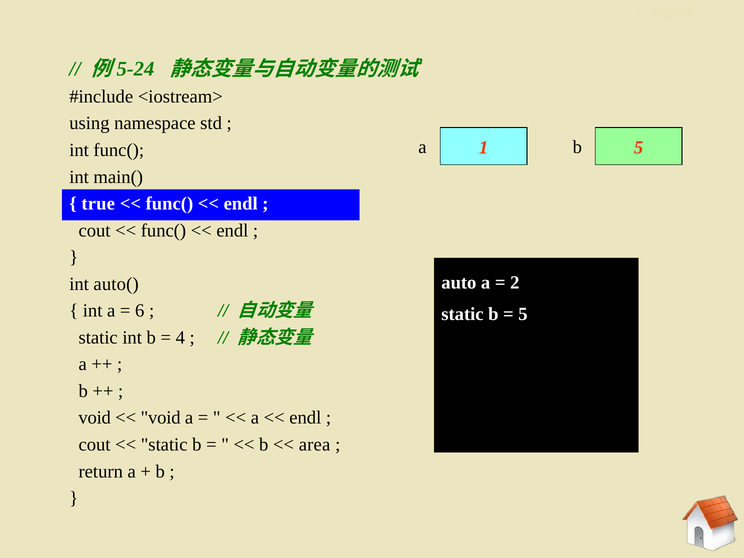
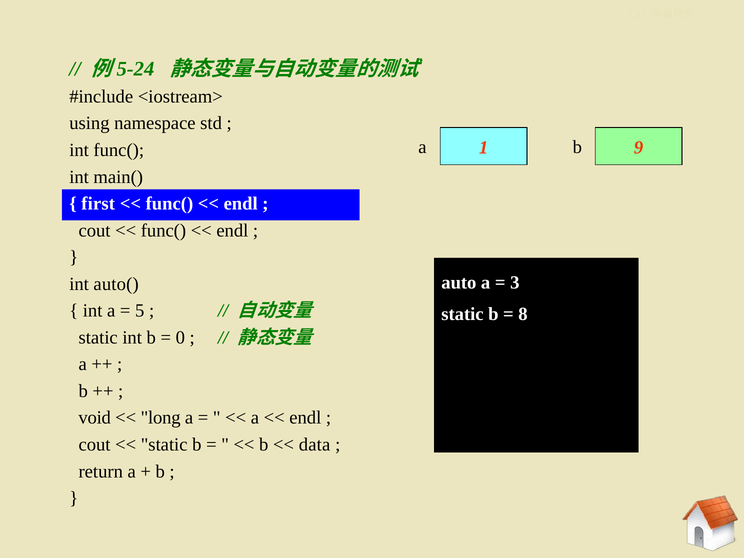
a 5: 5 -> 9 (639, 147)
true: true -> first (98, 204)
2: 2 -> 3 (515, 283)
6: 6 -> 5 (140, 311)
5: 5 -> 8 (523, 314)
4: 4 -> 0 (180, 338)
void: void -> long (161, 418)
area: area -> data (315, 445)
